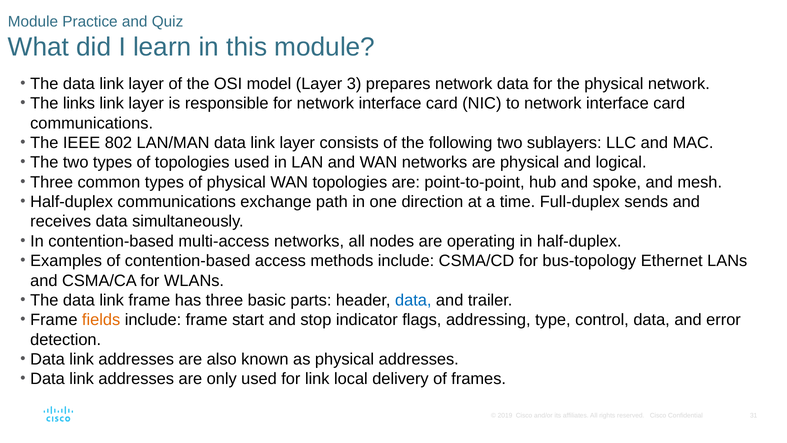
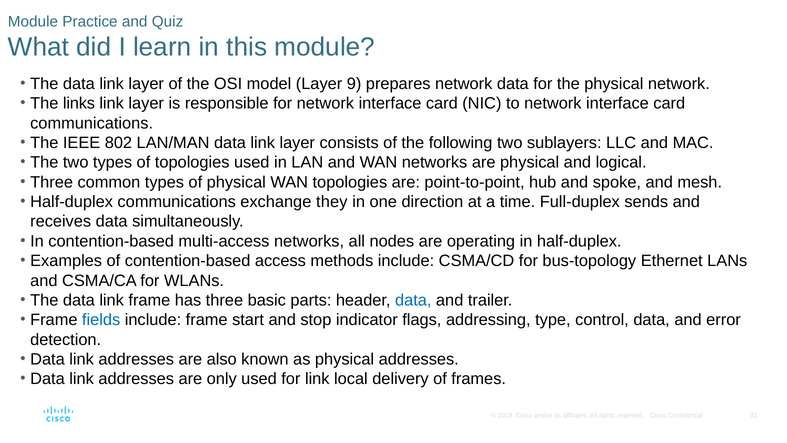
3: 3 -> 9 (354, 84)
path: path -> they (332, 202)
fields colour: orange -> blue (101, 320)
